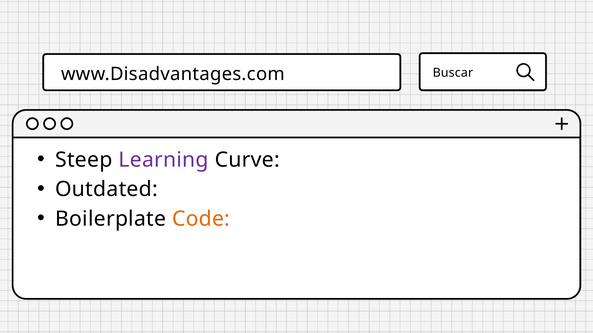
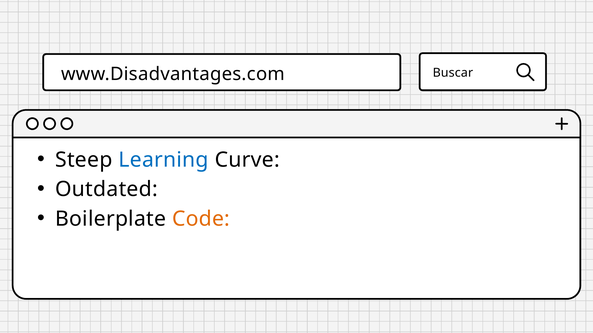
Learning colour: purple -> blue (164, 160)
